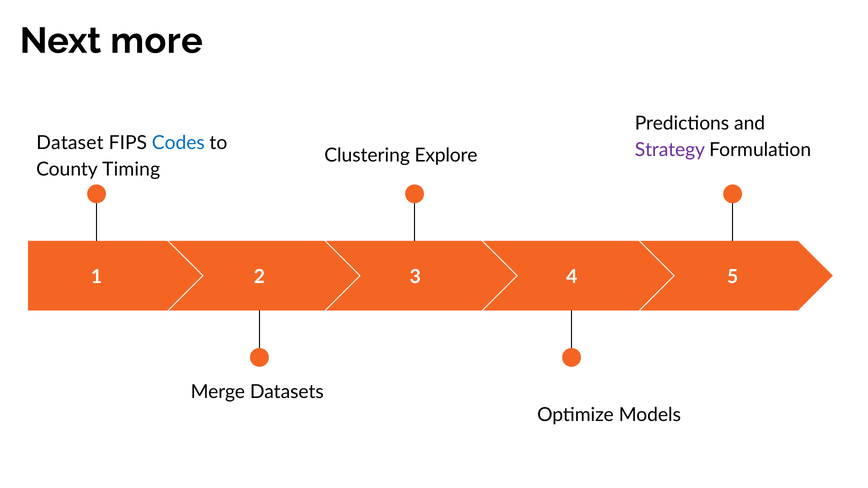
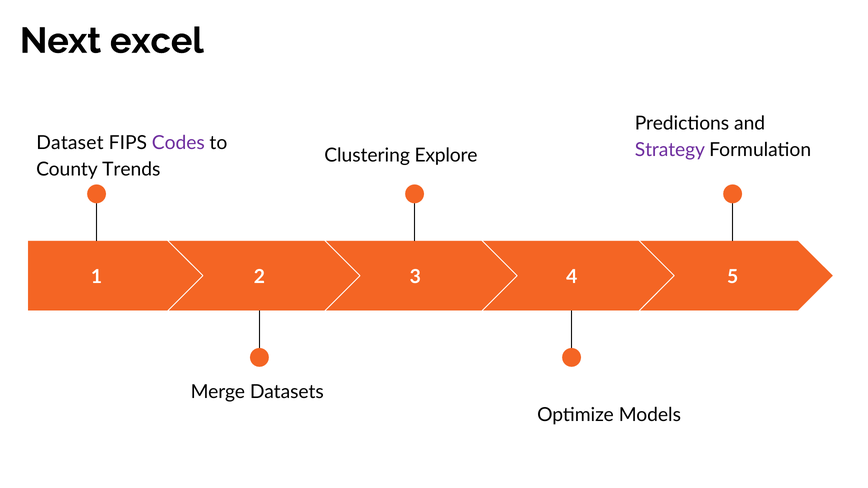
more: more -> excel (157, 41)
Codes colour: blue -> purple (178, 143)
Timing: Timing -> Trends (131, 169)
